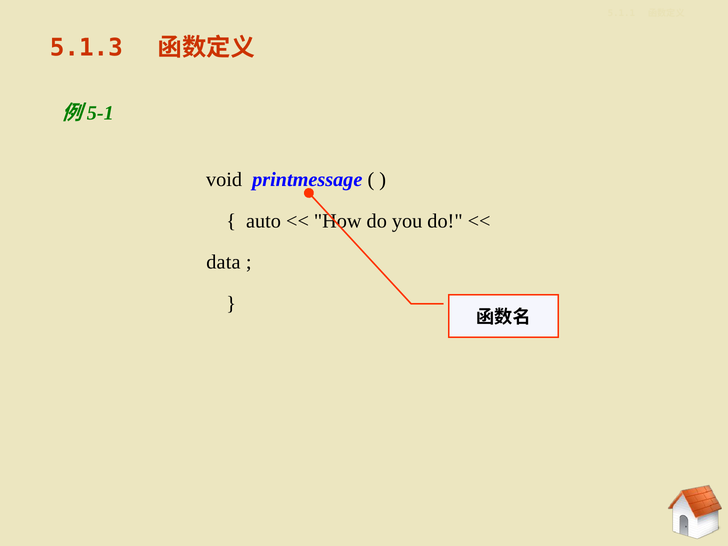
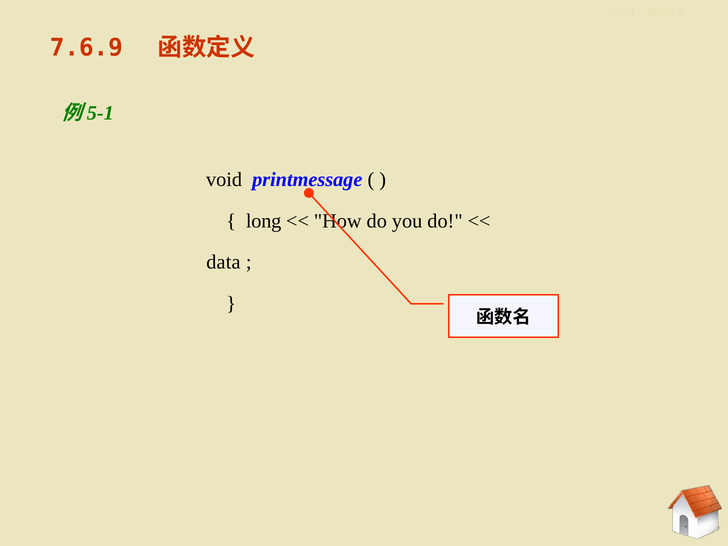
5.1.3: 5.1.3 -> 7.6.9 (86, 48)
auto: auto -> long (264, 221)
